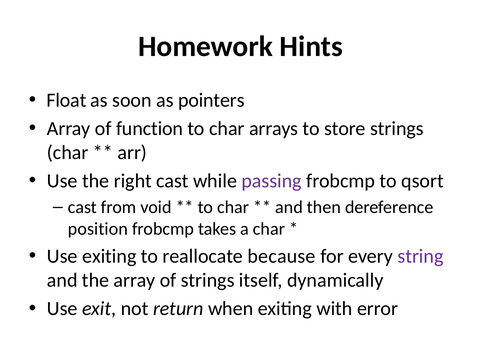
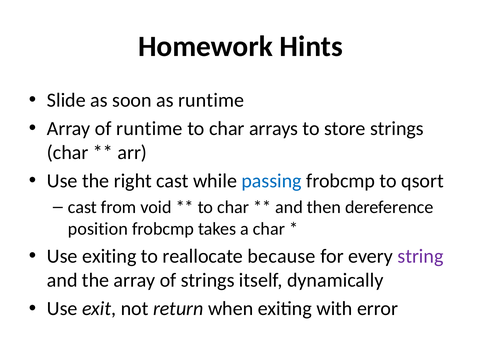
Float: Float -> Slide (66, 100)
as pointers: pointers -> runtime (211, 100)
of function: function -> runtime (149, 128)
passing colour: purple -> blue (272, 181)
